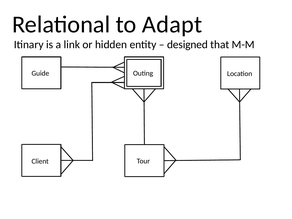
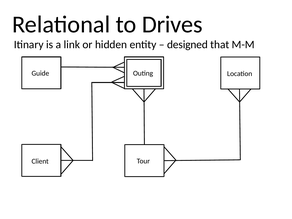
Adapt: Adapt -> Drives (172, 25)
